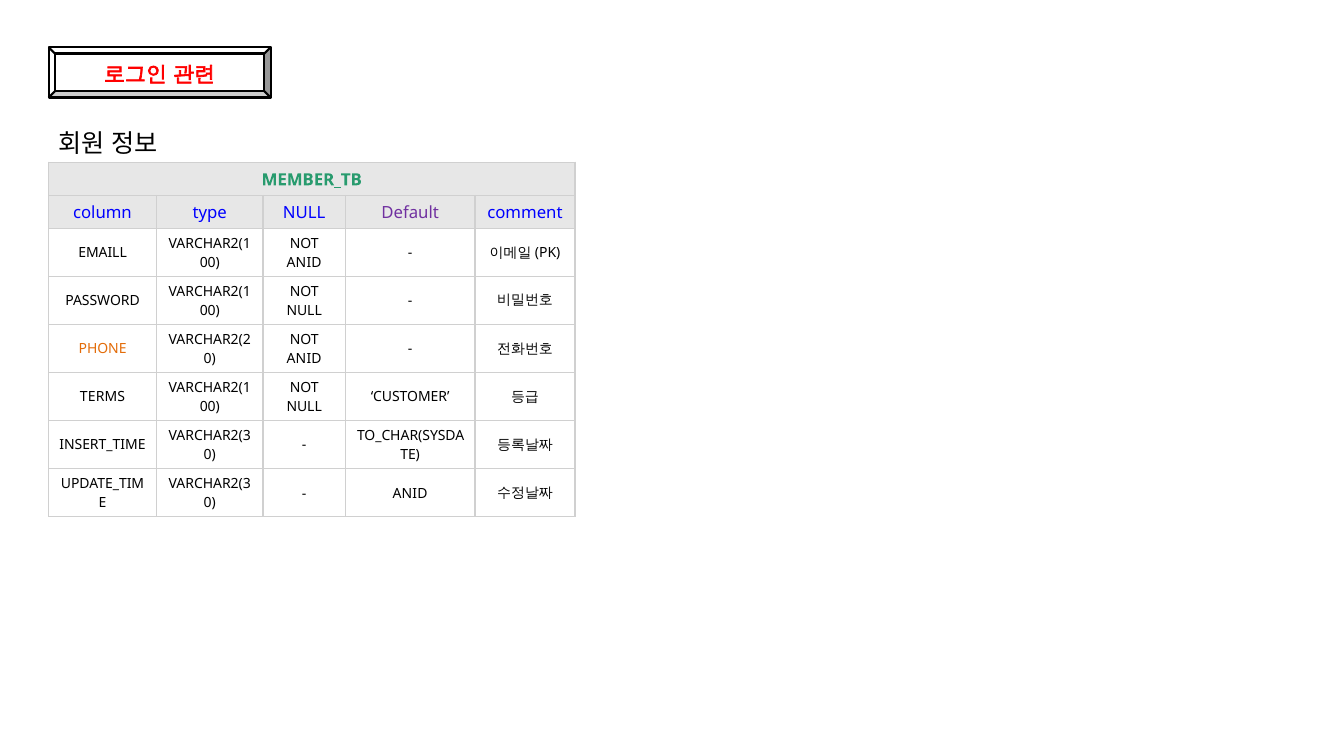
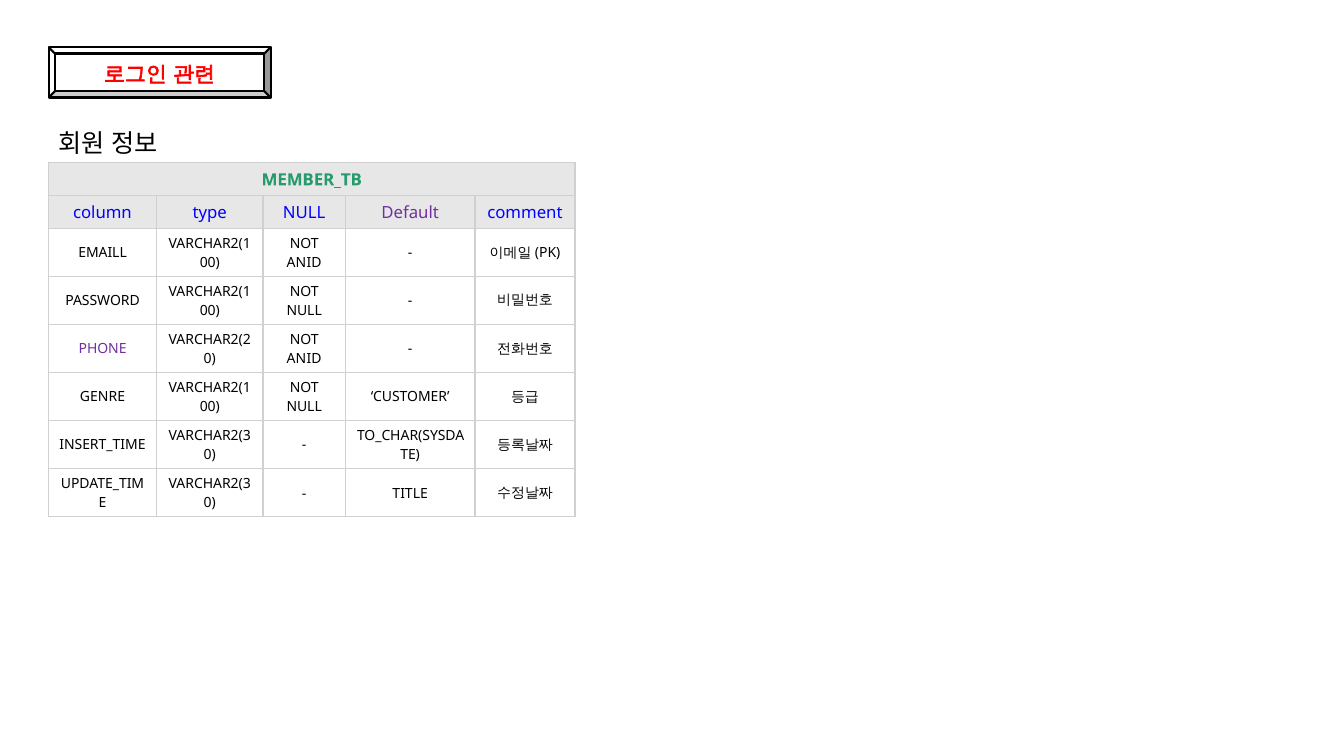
PHONE colour: orange -> purple (103, 349)
TERMS: TERMS -> GENRE (103, 397)
ANID: ANID -> TITLE (410, 493)
